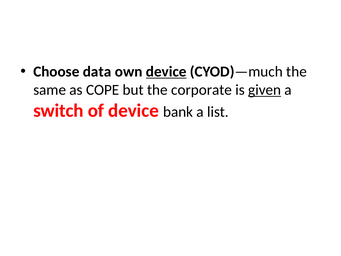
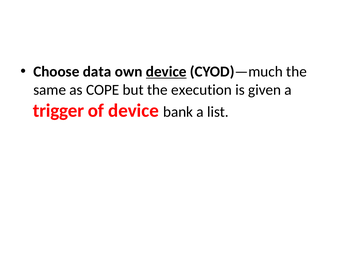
corporate: corporate -> execution (202, 90)
given underline: present -> none (265, 90)
switch: switch -> trigger (58, 110)
